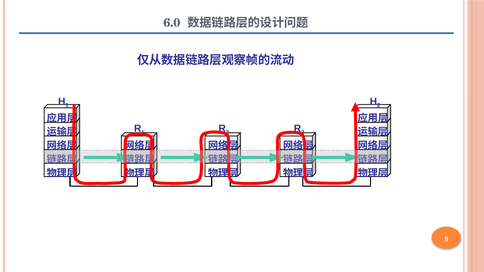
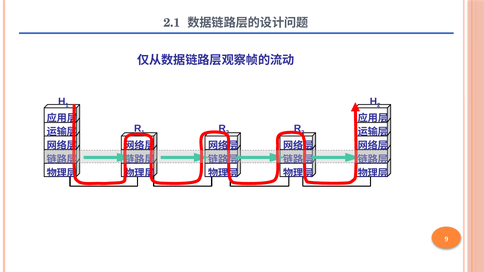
6.0: 6.0 -> 2.1 (172, 23)
